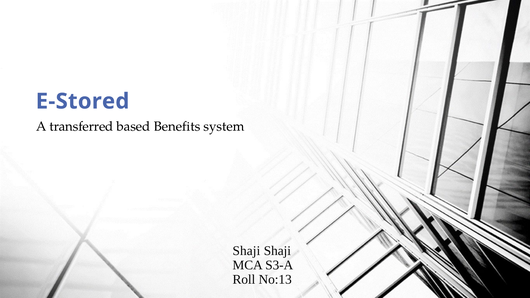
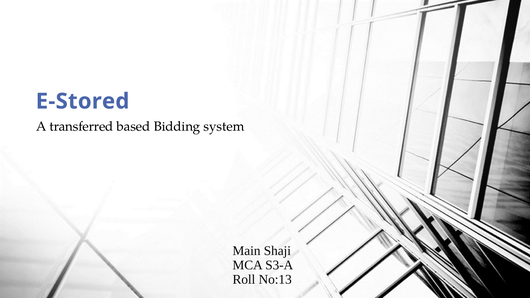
Benefits: Benefits -> Bidding (177, 127)
Shaji: Shaji -> Main (246, 251)
